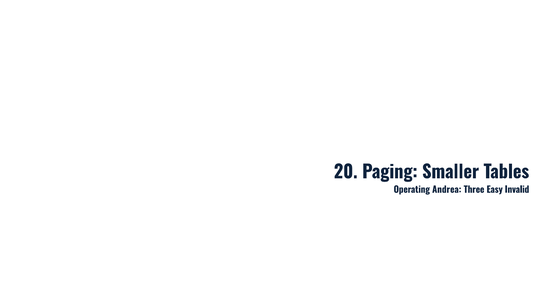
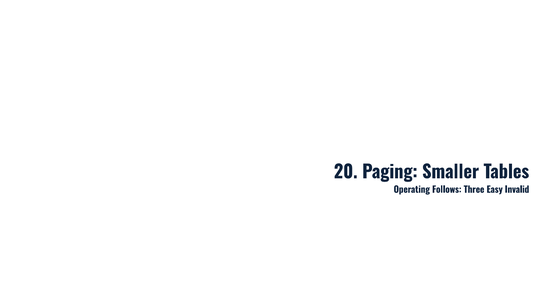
Andrea: Andrea -> Follows (447, 190)
